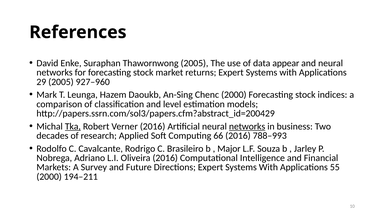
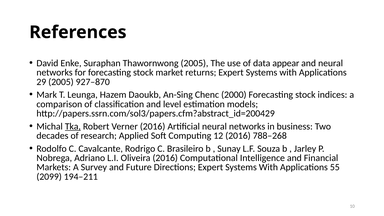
927–960: 927–960 -> 927–870 (93, 82)
networks underline: present -> none (247, 126)
66: 66 -> 12 (218, 136)
788–993: 788–993 -> 788–268 (270, 136)
Major: Major -> Sunay (229, 149)
2000: 2000 -> 2099 (49, 177)
